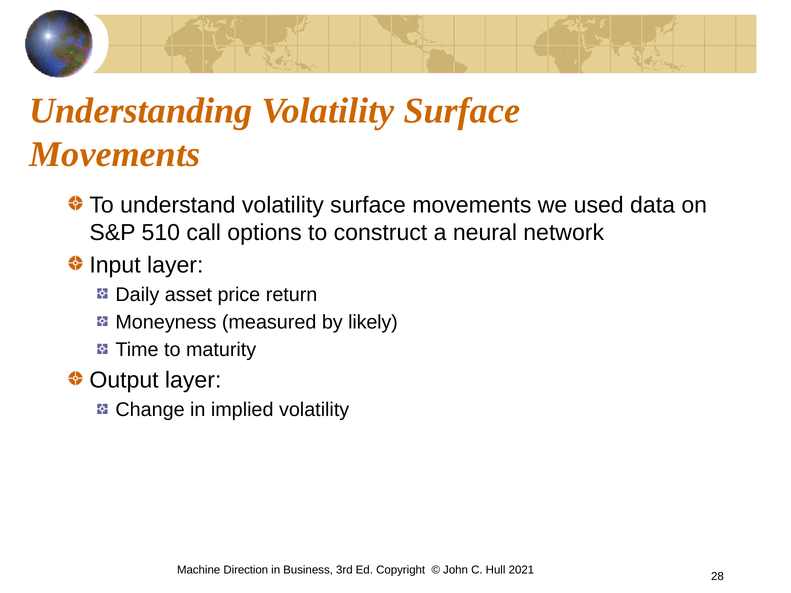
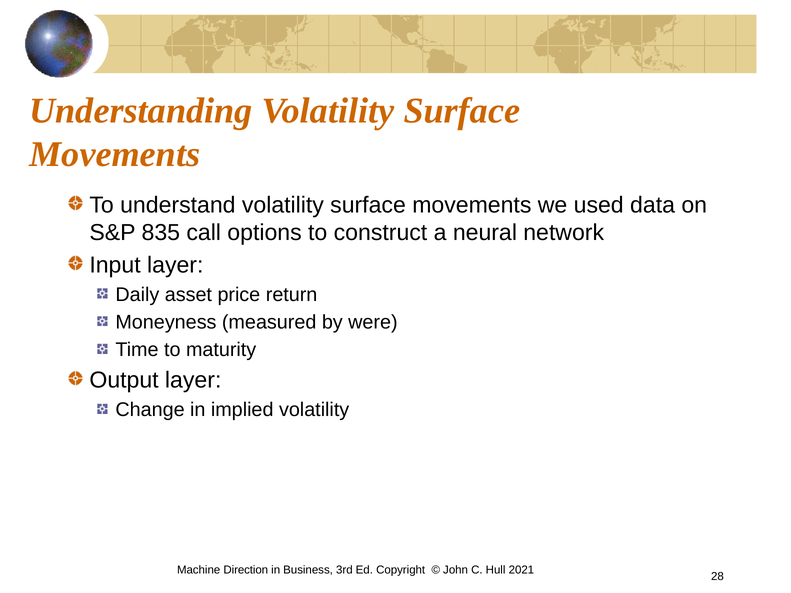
510: 510 -> 835 (161, 233)
likely: likely -> were (373, 322)
